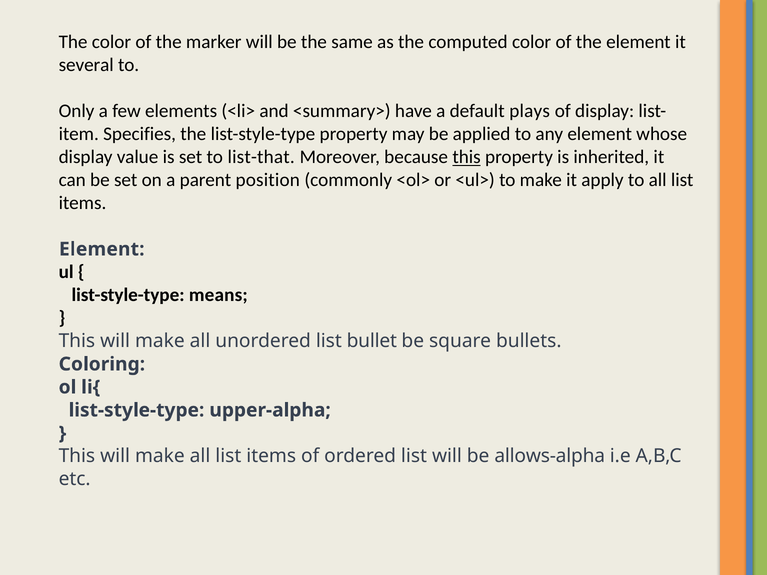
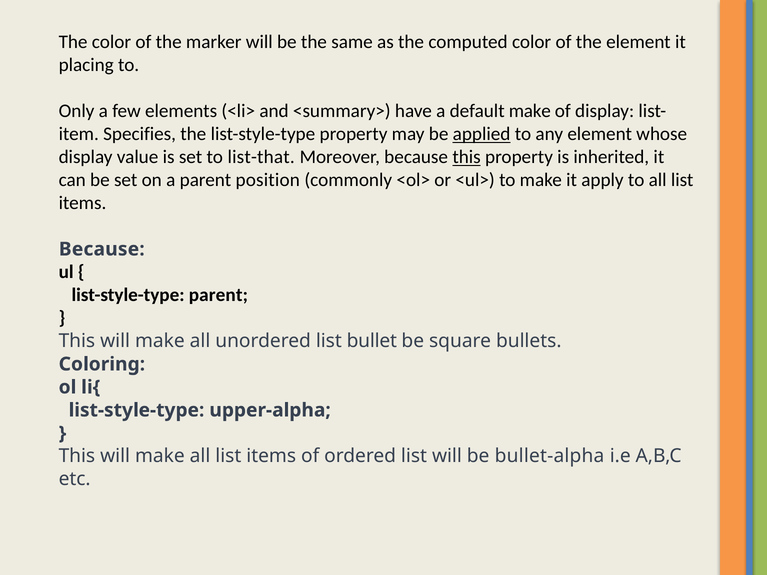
several: several -> placing (86, 65)
default plays: plays -> make (530, 111)
applied underline: none -> present (482, 134)
Element: Element -> Because (102, 249)
list-style-type means: means -> parent (218, 295)
allows-alpha: allows-alpha -> bullet-alpha (550, 456)
